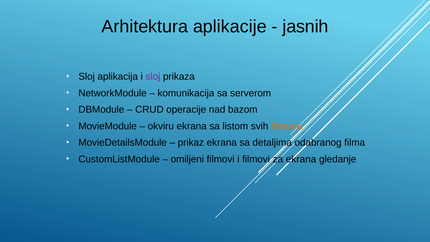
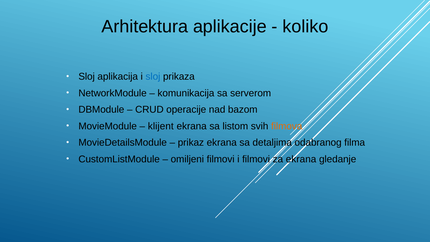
jasnih: jasnih -> koliko (305, 27)
sloj colour: purple -> blue (153, 77)
okviru: okviru -> klijent (161, 126)
